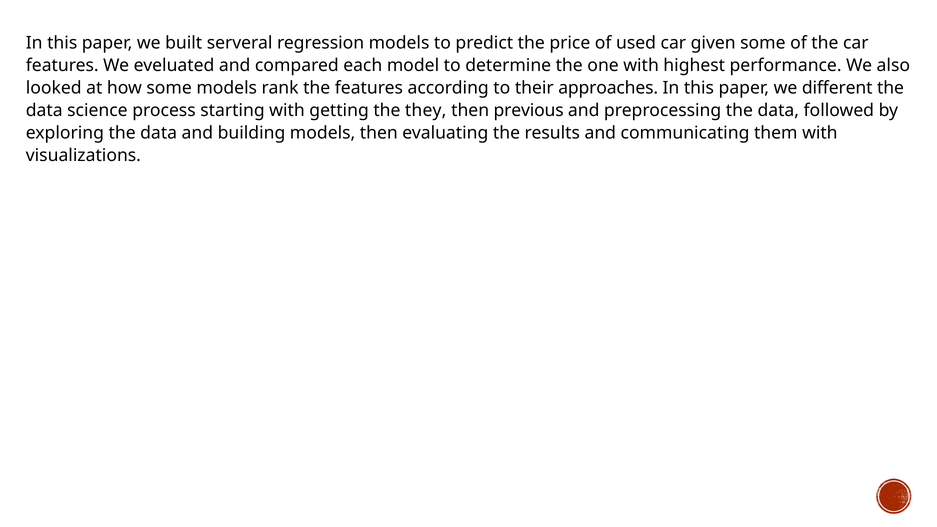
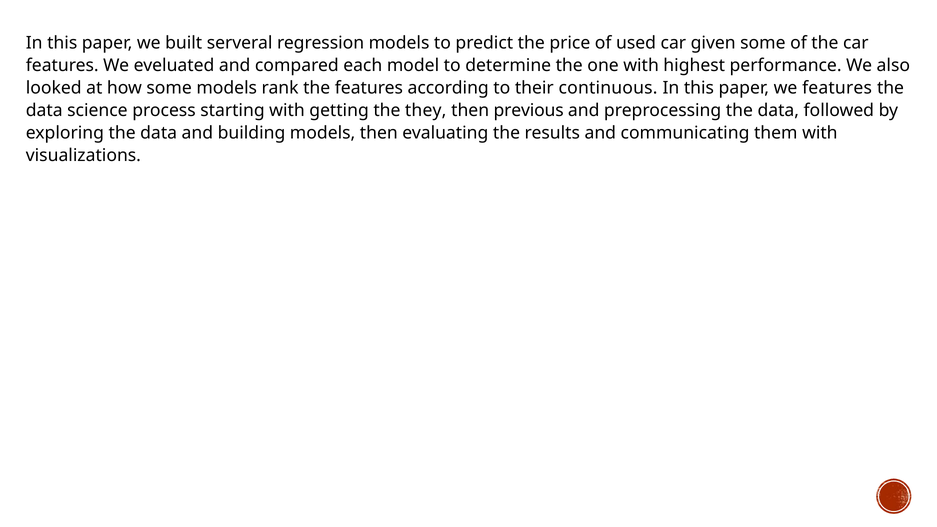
approaches: approaches -> continuous (608, 88)
we different: different -> features (837, 88)
